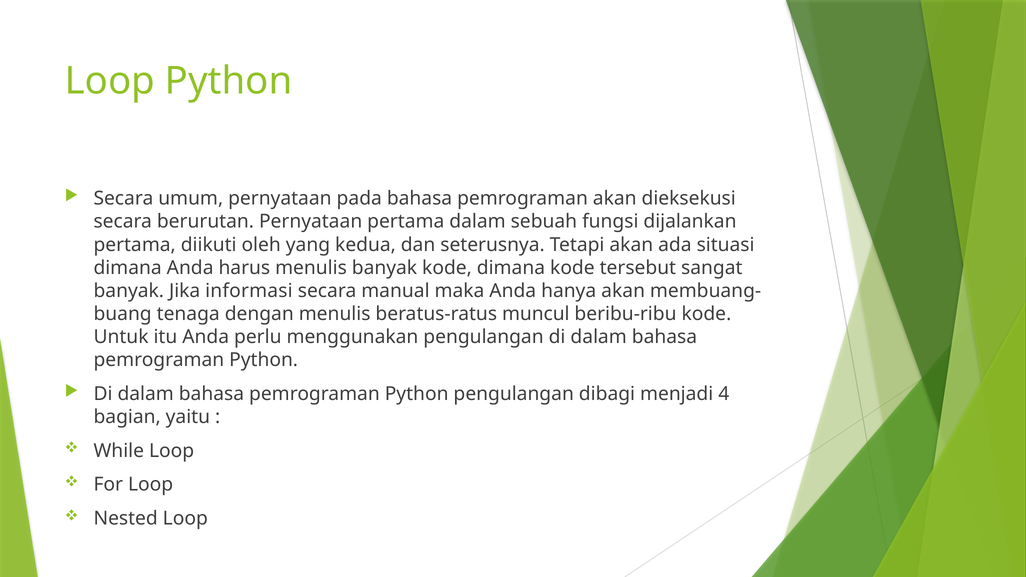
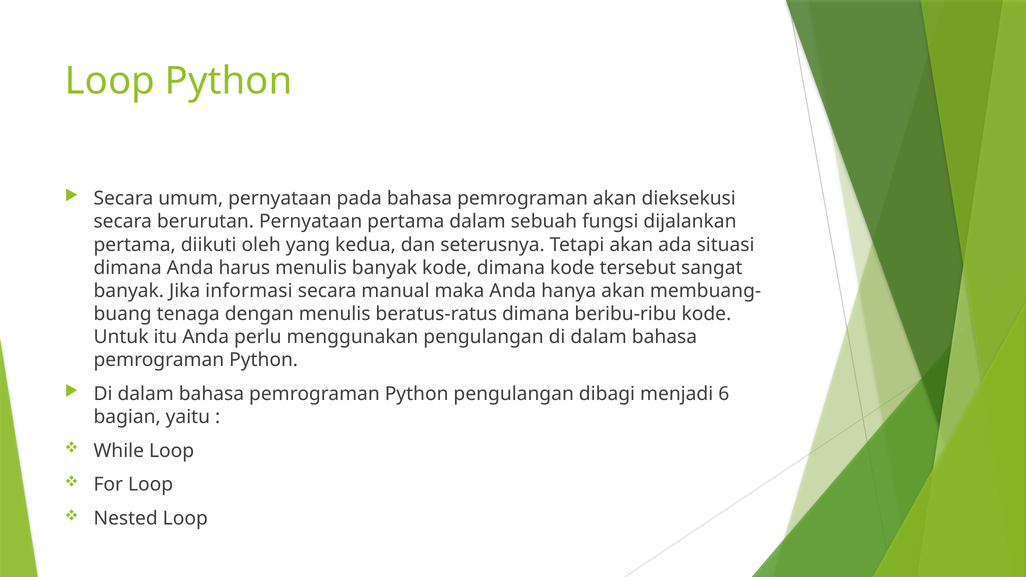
beratus-ratus muncul: muncul -> dimana (536, 314)
4: 4 -> 6 (724, 394)
